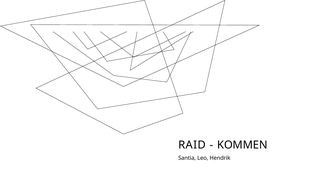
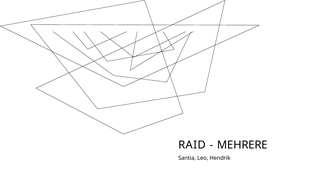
KOMMEN: KOMMEN -> MEHRERE (242, 145)
